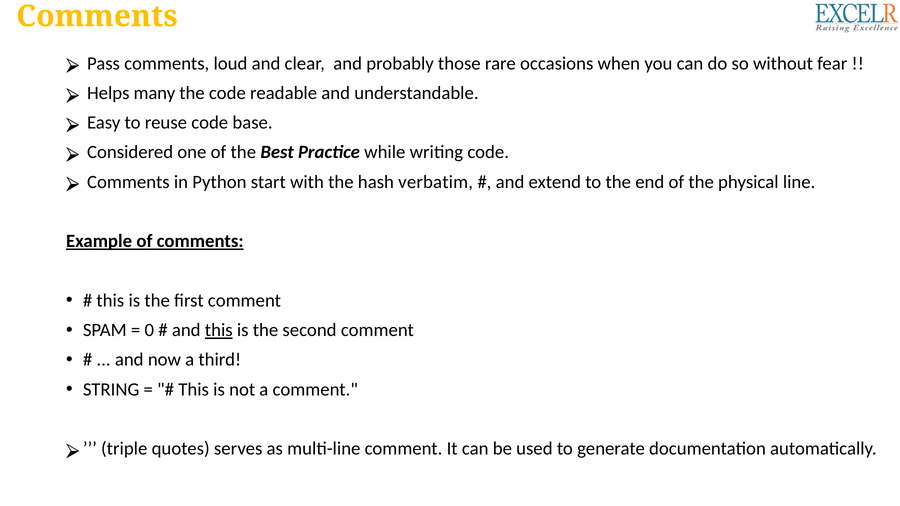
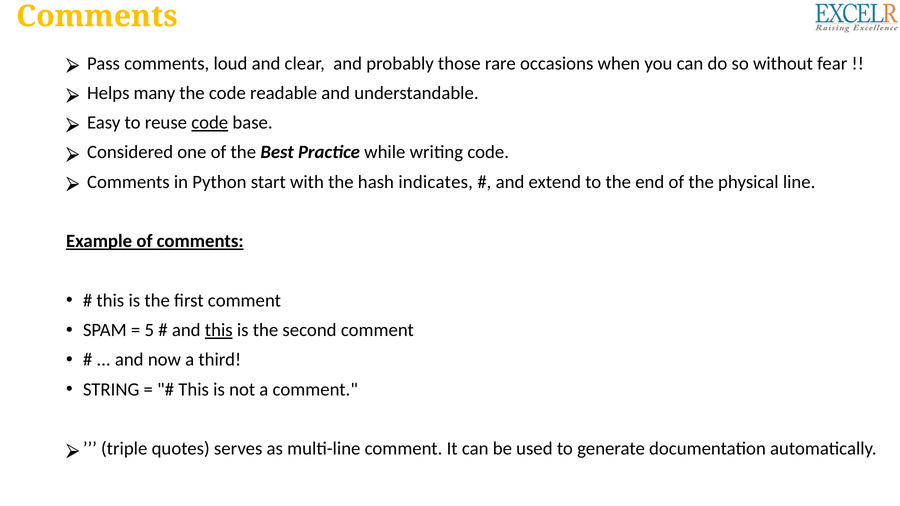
code underline: none -> present (210, 123)
verbatim: verbatim -> indicates (436, 182)
0: 0 -> 5 (149, 330)
